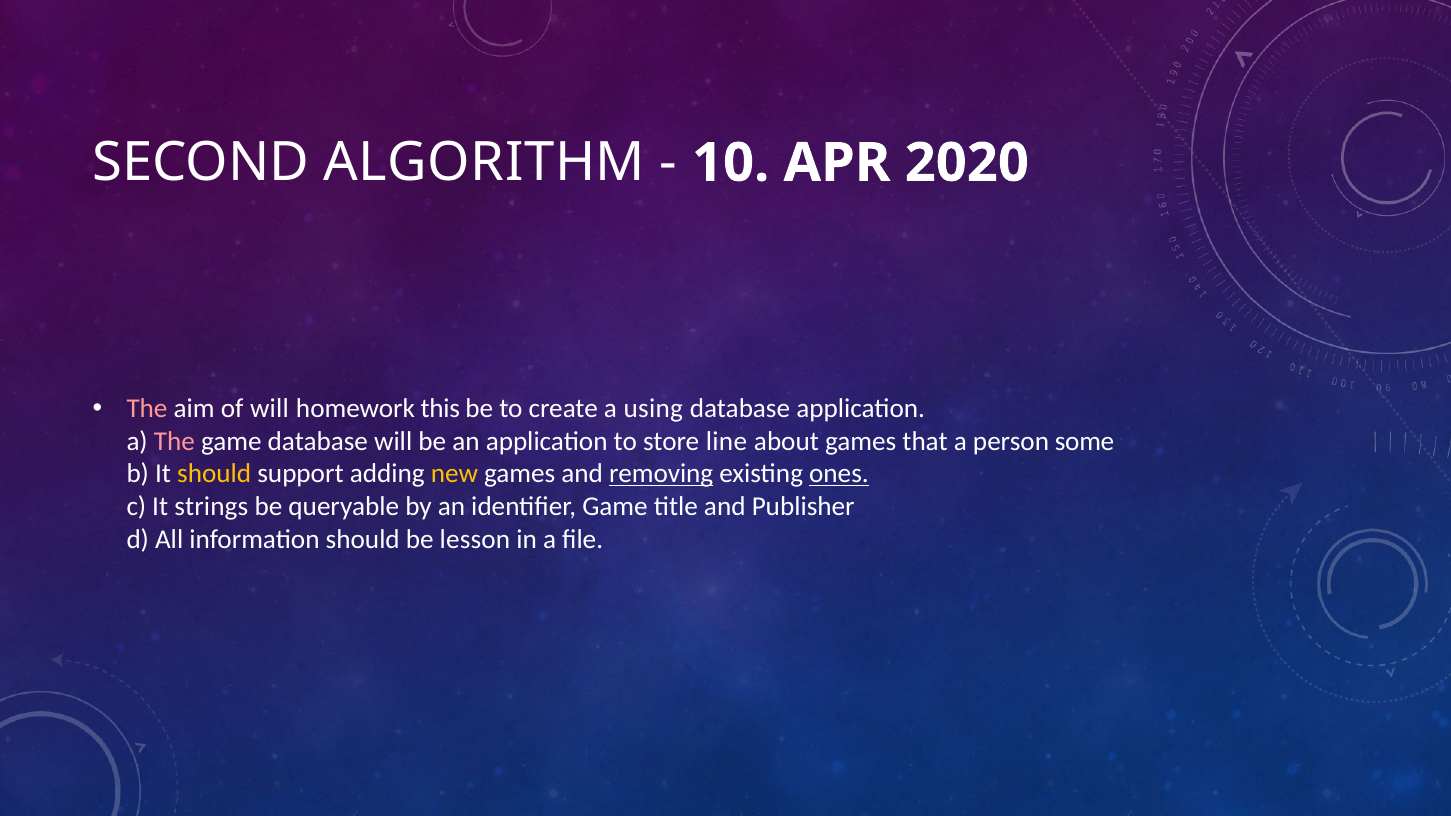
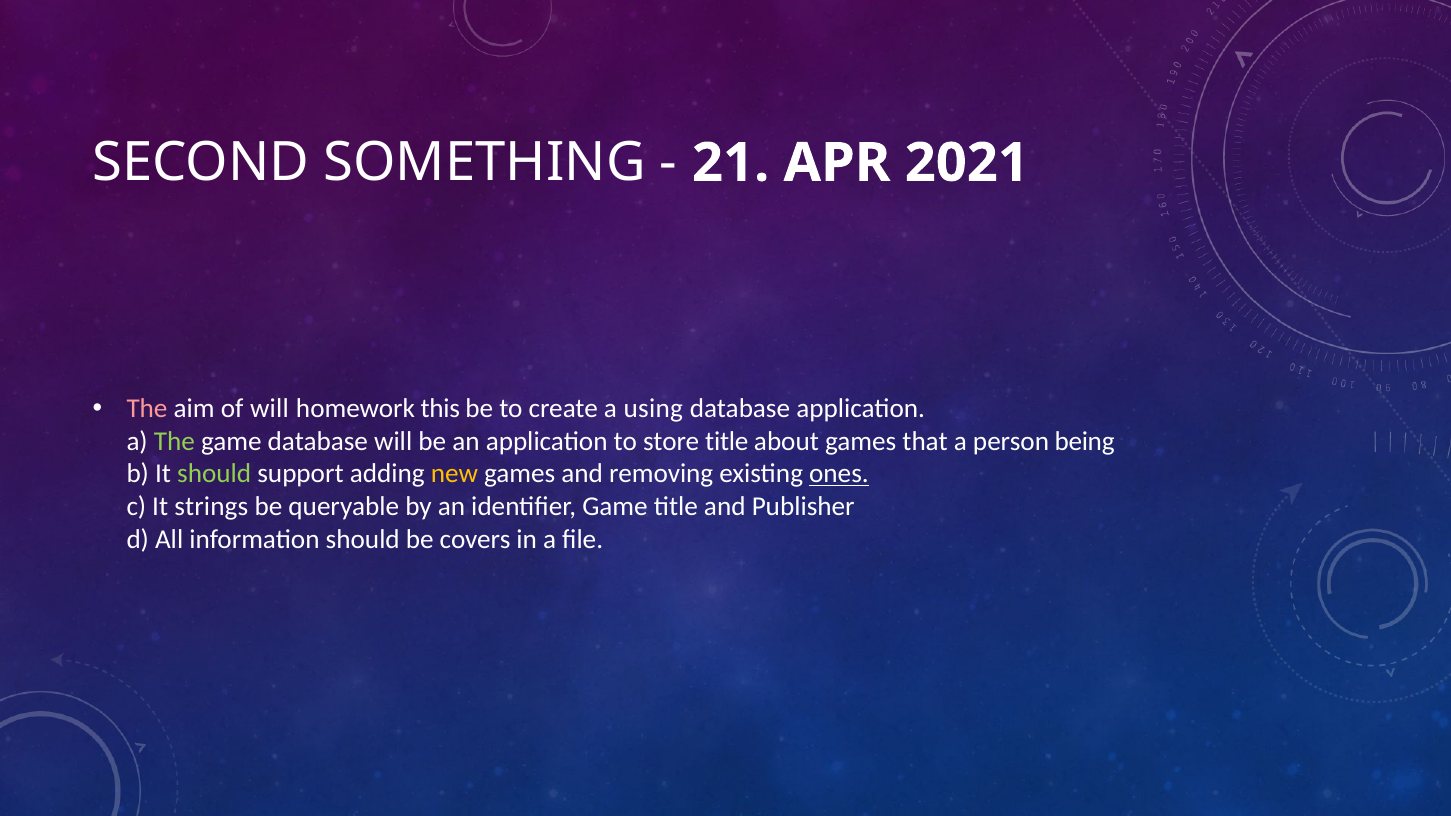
ALGORITHM: ALGORITHM -> SOMETHING (485, 163)
10: 10 -> 21 (731, 163)
2020: 2020 -> 2021 (967, 163)
The colour: pink -> light green (174, 441)
store line: line -> title (727, 441)
some: some -> being (1085, 441)
should colour: yellow -> light green (214, 474)
removing underline: present -> none (661, 474)
lesson: lesson -> covers (475, 539)
